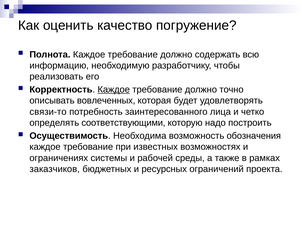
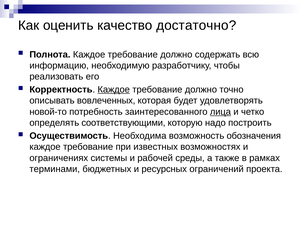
погружение: погружение -> достаточно (196, 25)
связи-то: связи-то -> новой-то (48, 112)
лица underline: none -> present (220, 112)
заказчиков: заказчиков -> терминами (55, 169)
